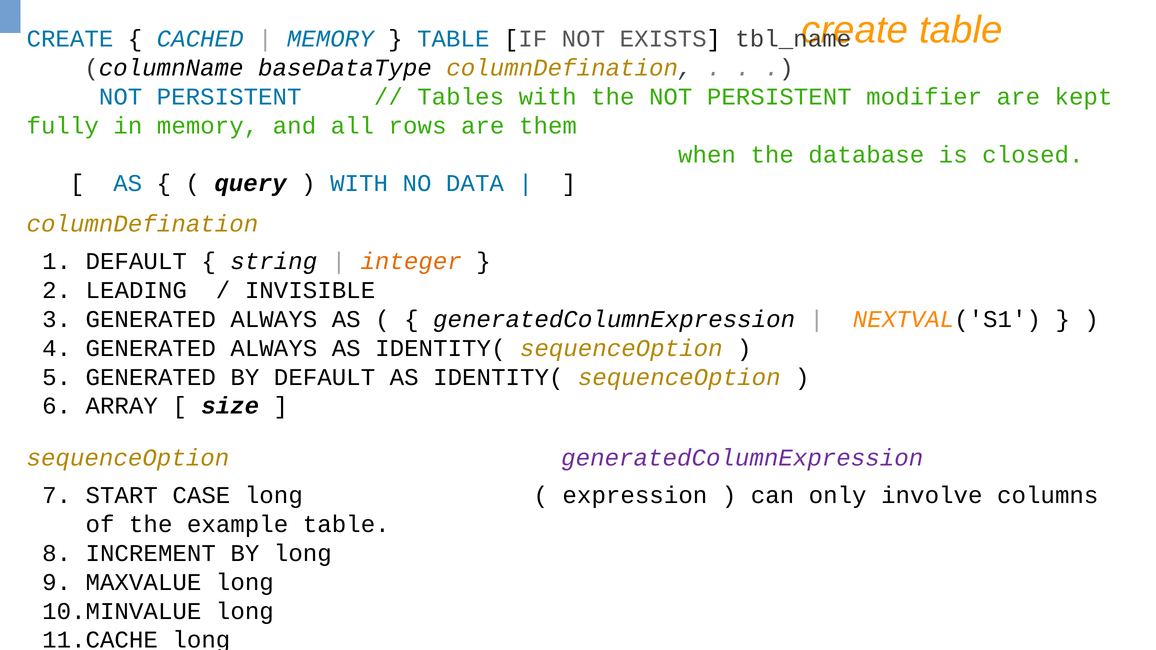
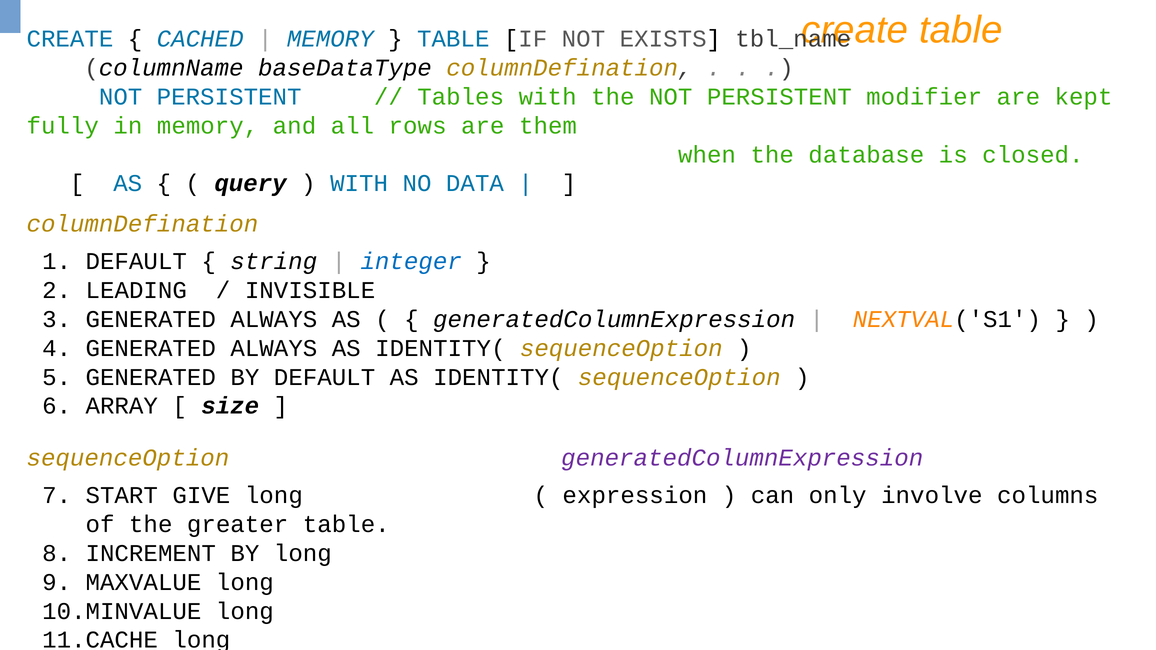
integer colour: orange -> blue (411, 262)
CASE: CASE -> GIVE (201, 496)
example: example -> greater (238, 525)
